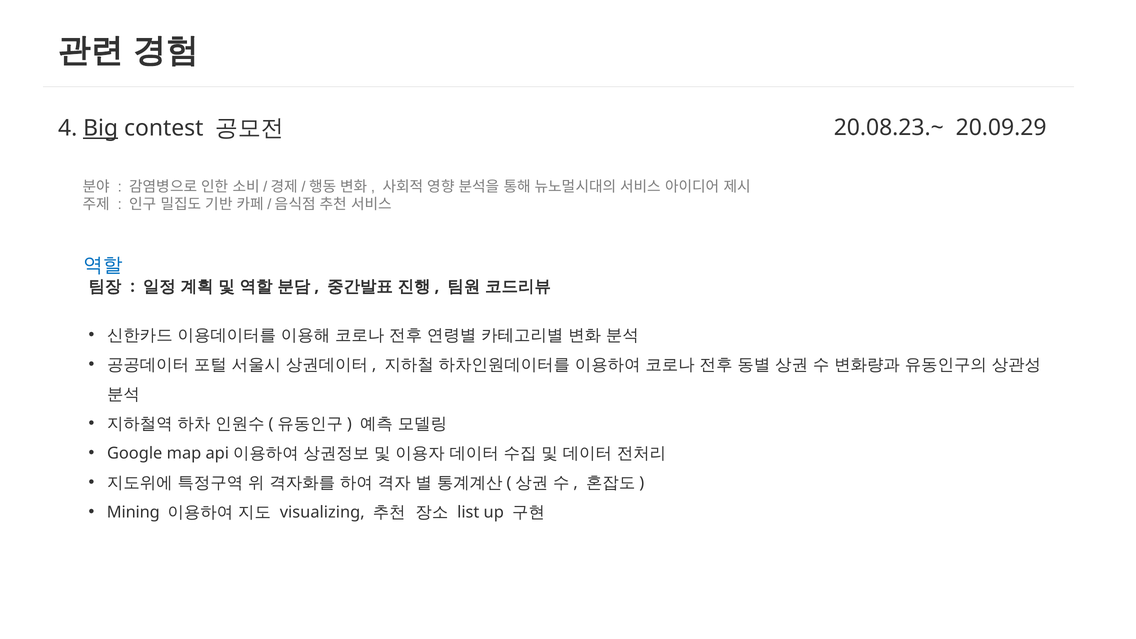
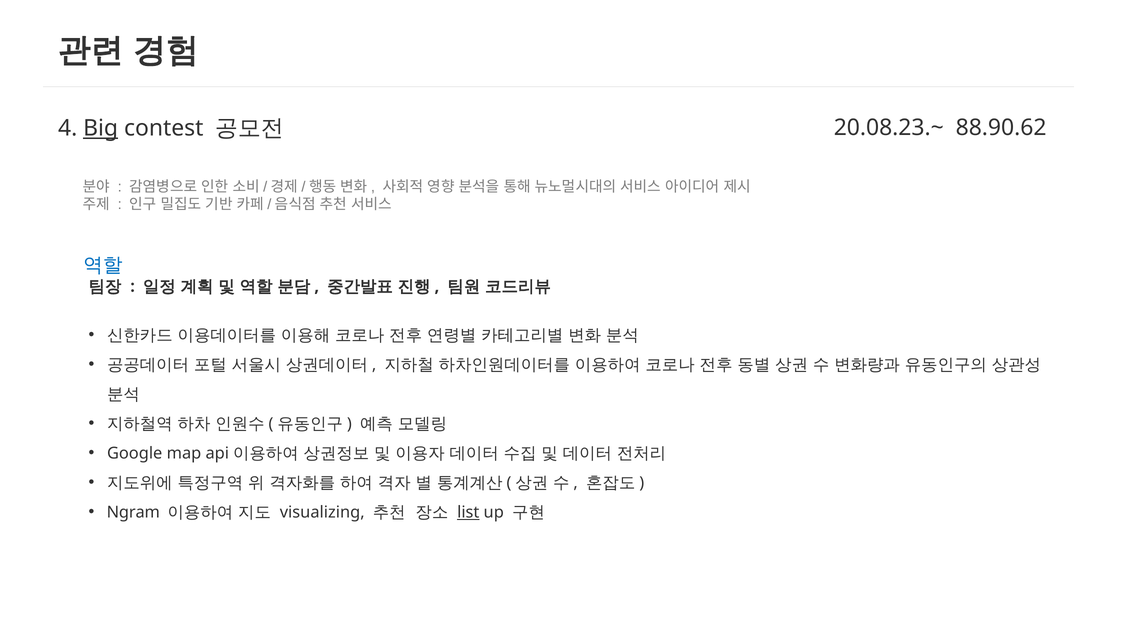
20.09.29: 20.09.29 -> 88.90.62 (1001, 128)
Mining: Mining -> Ngram (133, 512)
list underline: none -> present (468, 512)
